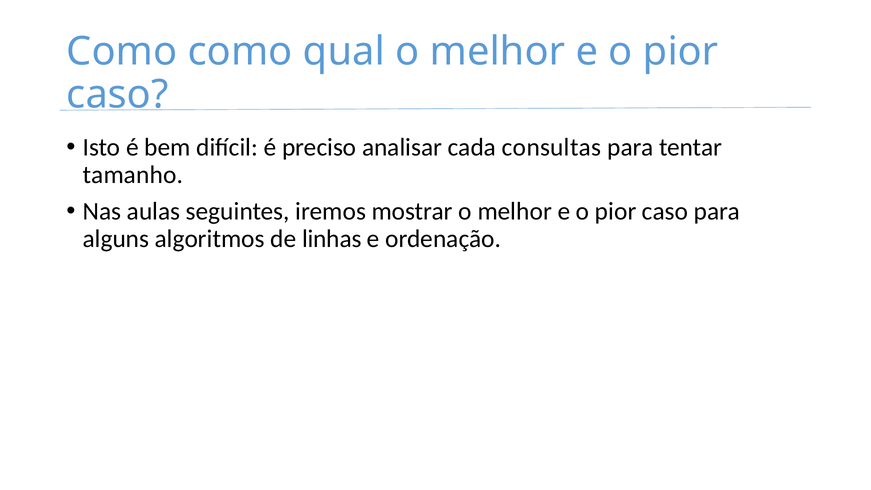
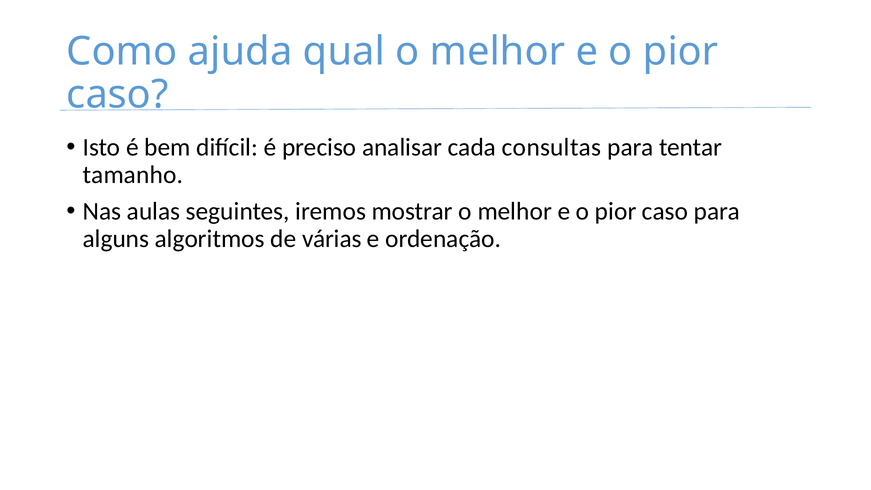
Como como: como -> ajuda (240, 52)
linhas: linhas -> várias (332, 239)
